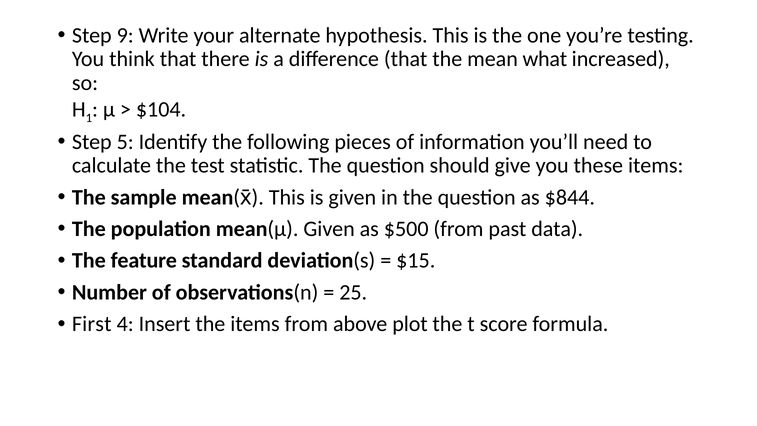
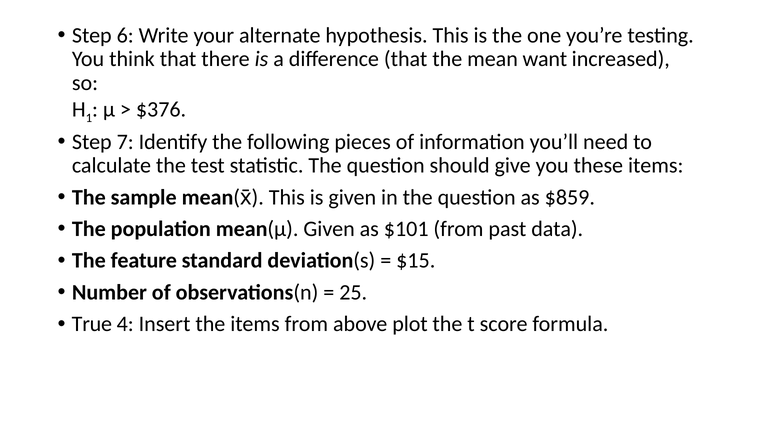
9: 9 -> 6 (125, 35)
what: what -> want (545, 59)
$104: $104 -> $376 (161, 109)
5: 5 -> 7 (125, 142)
$844: $844 -> $859 (570, 197)
$500: $500 -> $101 (406, 229)
First: First -> True (92, 324)
